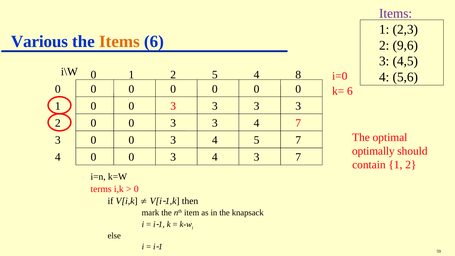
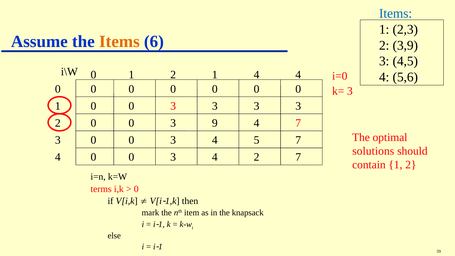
Items colour: purple -> blue (396, 13)
Various: Various -> Assume (39, 41)
9,6: 9,6 -> 3,9 (405, 45)
2 5: 5 -> 1 (215, 75)
4 8: 8 -> 4 (298, 75)
k= 6: 6 -> 3 (350, 91)
0 3 3: 3 -> 9 (215, 123)
optimally: optimally -> solutions (373, 151)
4 3: 3 -> 2 (257, 157)
